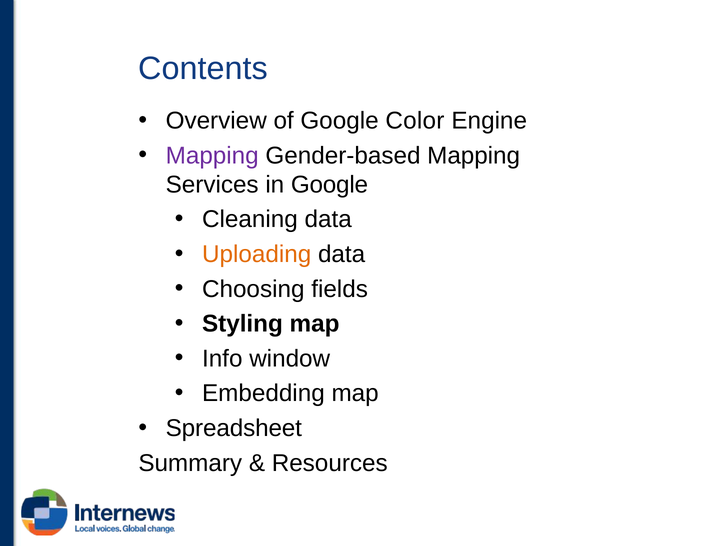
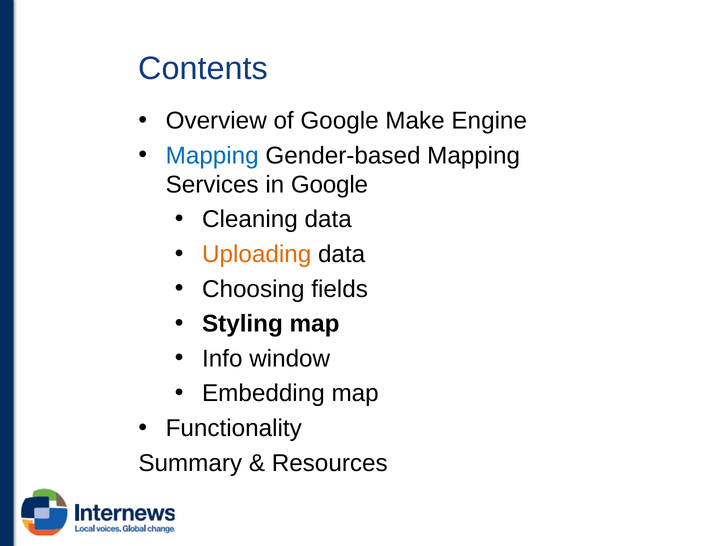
Color: Color -> Make (415, 121)
Mapping colour: purple -> blue (212, 156)
Spreadsheet: Spreadsheet -> Functionality (234, 428)
